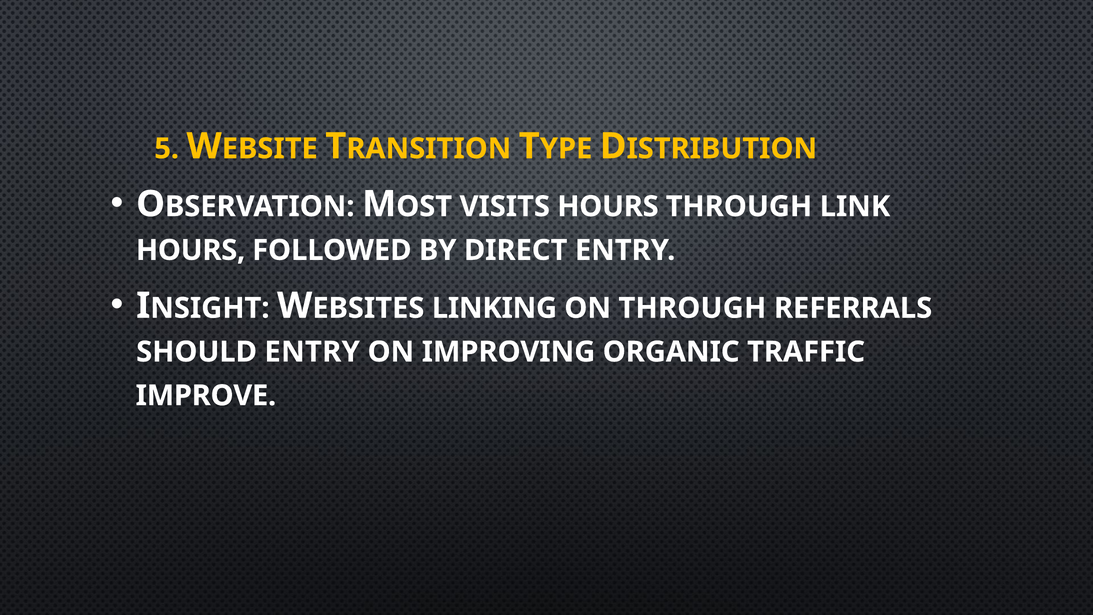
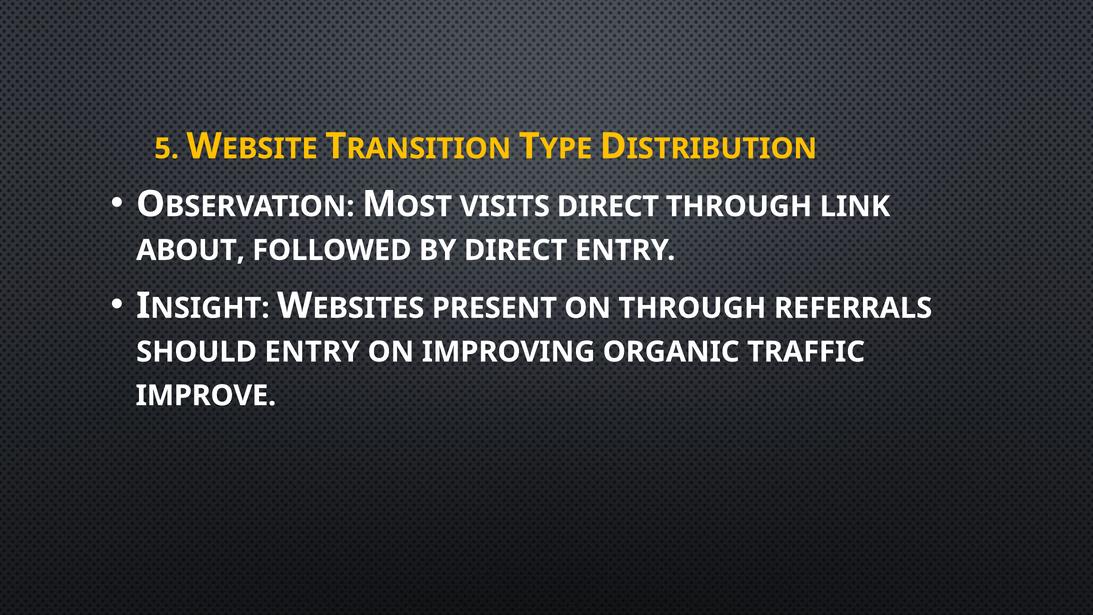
VISITS HOURS: HOURS -> DIRECT (608, 206)
HOURS: HOURS -> ABOUT (191, 250)
LINKING: LINKING -> PRESENT (494, 308)
